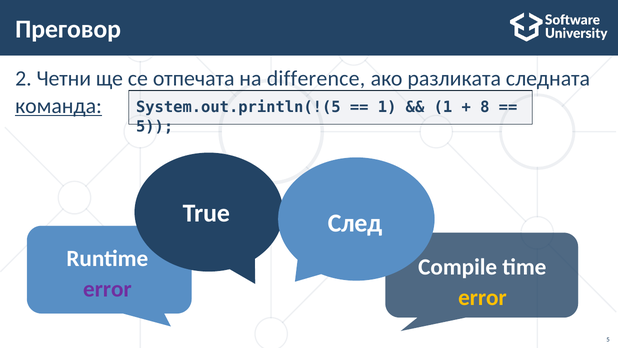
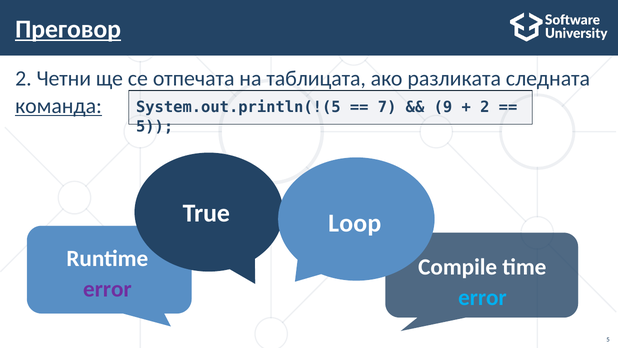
Преговор underline: none -> present (68, 29)
difference: difference -> таблицата (316, 78)
1: 1 -> 7 (387, 107)
1: 1 -> 9 (443, 107)
8: 8 -> 2 (485, 107)
След: След -> Loop (355, 223)
error colour: yellow -> light blue (482, 297)
